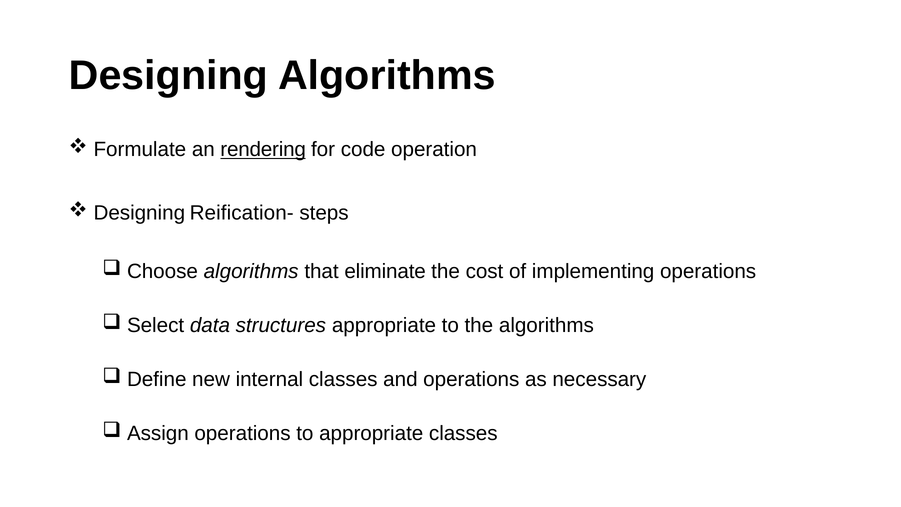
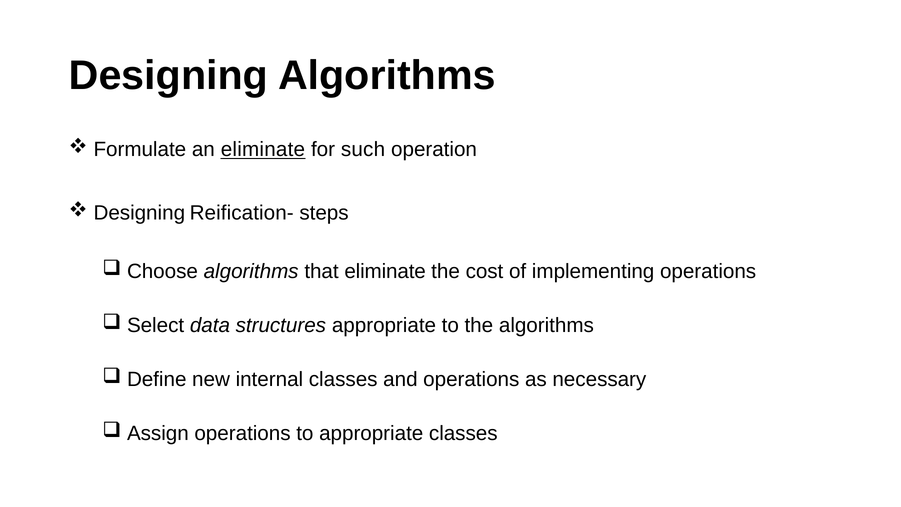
an rendering: rendering -> eliminate (263, 149)
code: code -> such (363, 149)
